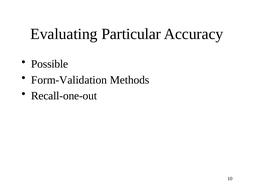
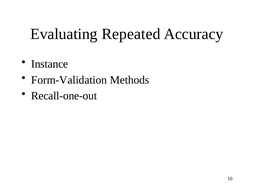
Particular: Particular -> Repeated (131, 34)
Possible: Possible -> Instance (50, 64)
